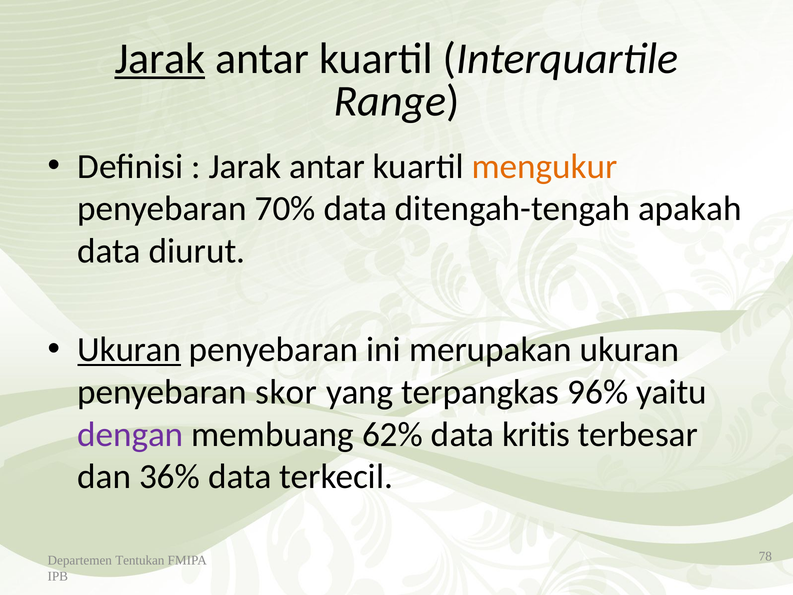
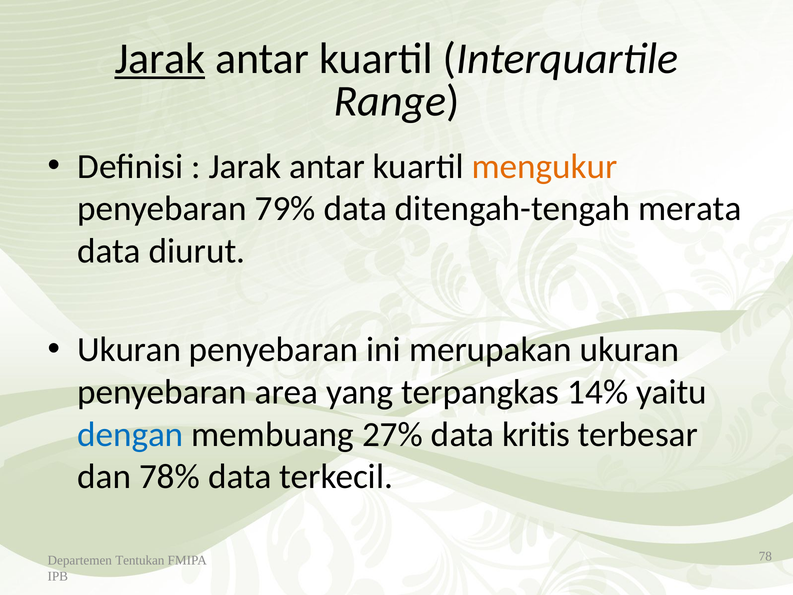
70%: 70% -> 79% (285, 209)
apakah: apakah -> merata (690, 209)
Ukuran underline: present -> none (129, 350)
skor: skor -> area (286, 392)
96%: 96% -> 14% (598, 392)
dengan colour: purple -> blue (130, 434)
62%: 62% -> 27% (392, 434)
36%: 36% -> 78% (170, 477)
